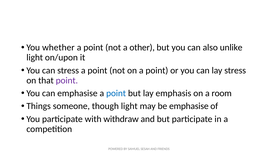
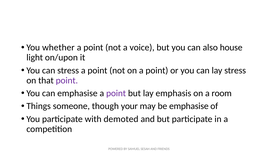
other: other -> voice (142, 48)
unlike: unlike -> house (231, 48)
point colour: blue -> purple (116, 93)
though light: light -> your (129, 106)
withdraw: withdraw -> demoted (121, 119)
